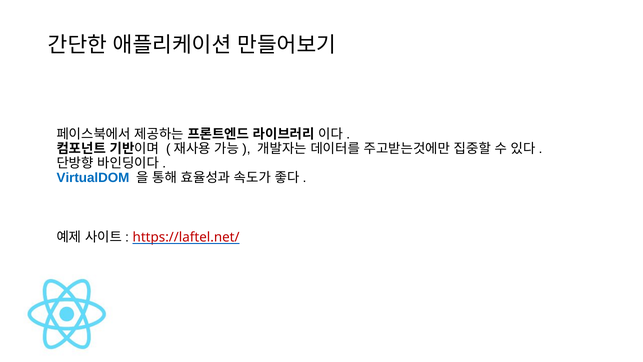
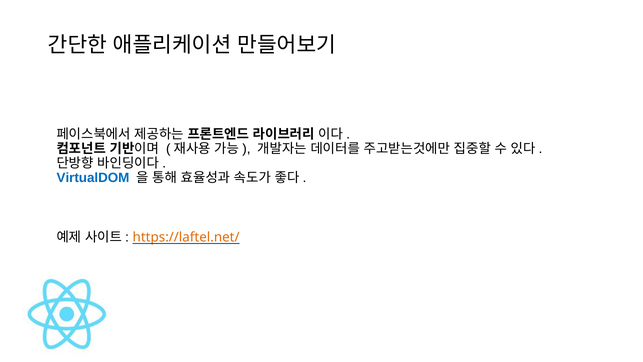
https://laftel.net/ colour: red -> orange (186, 237)
